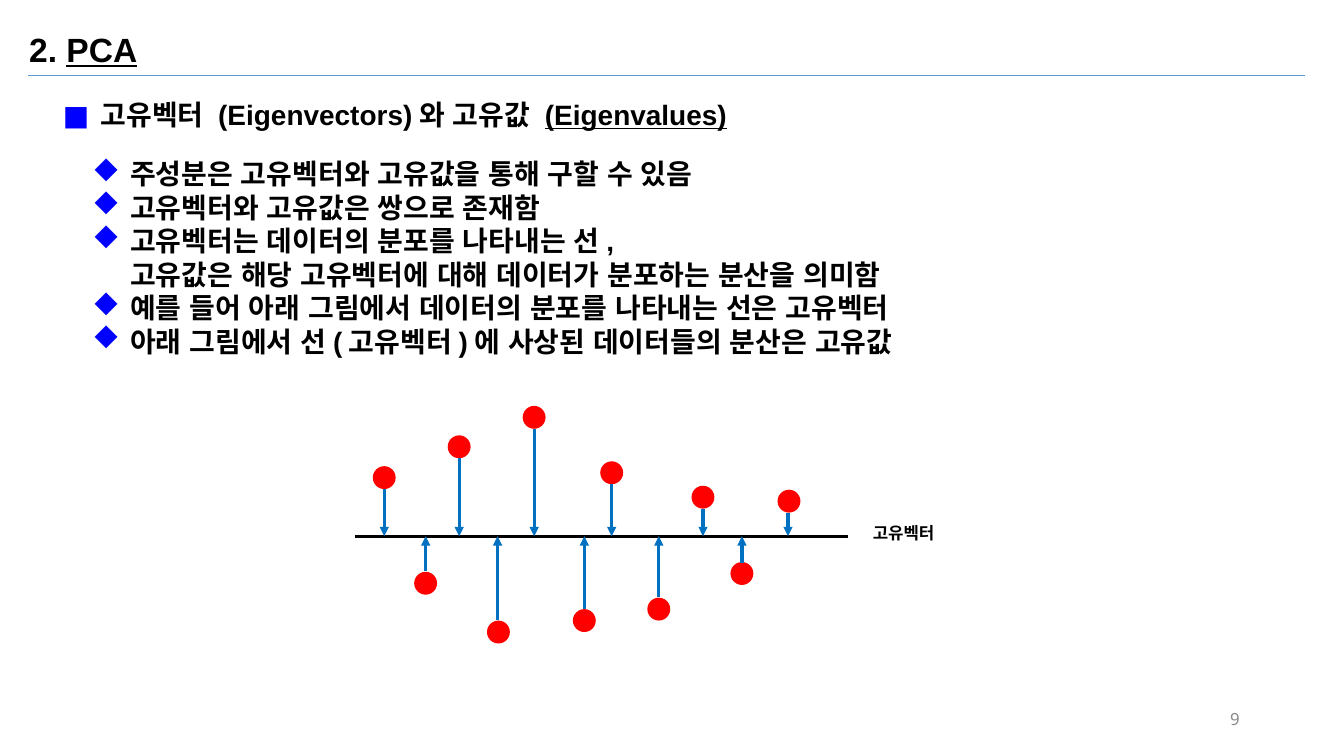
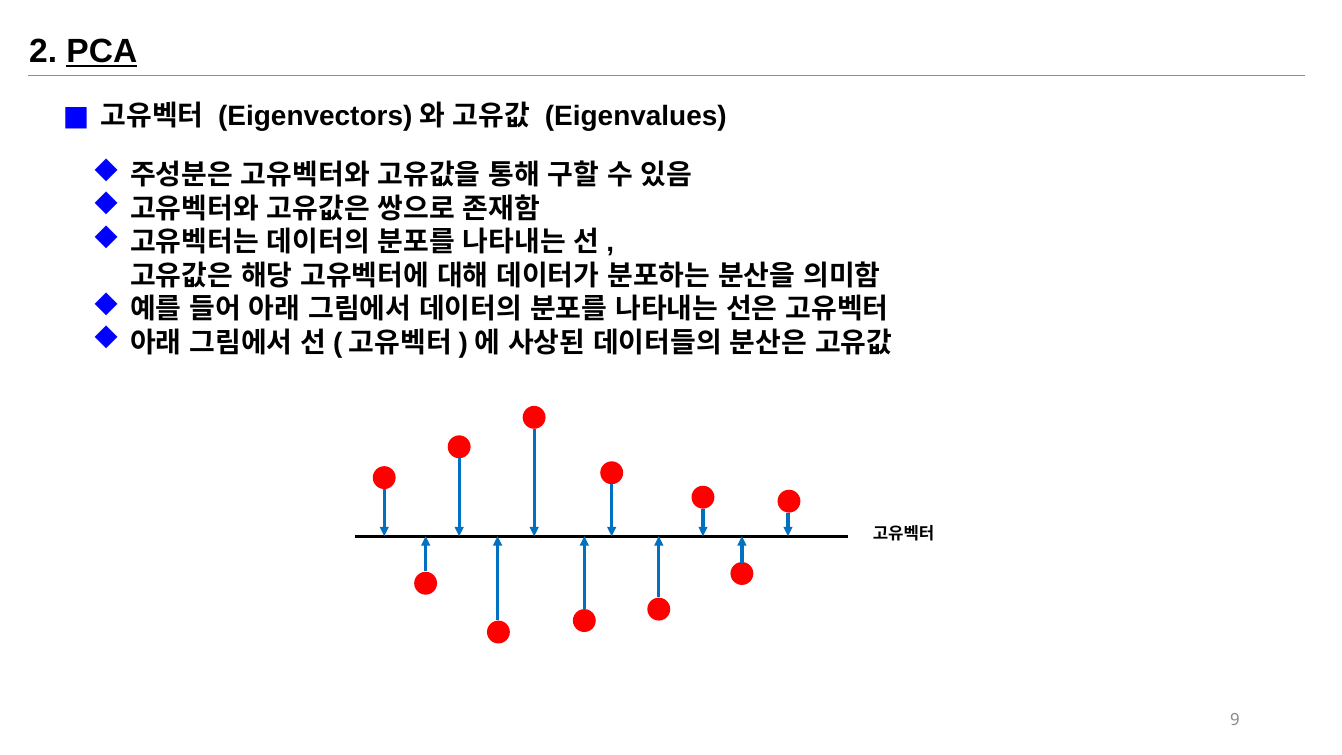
Eigenvalues underline: present -> none (636, 116)
